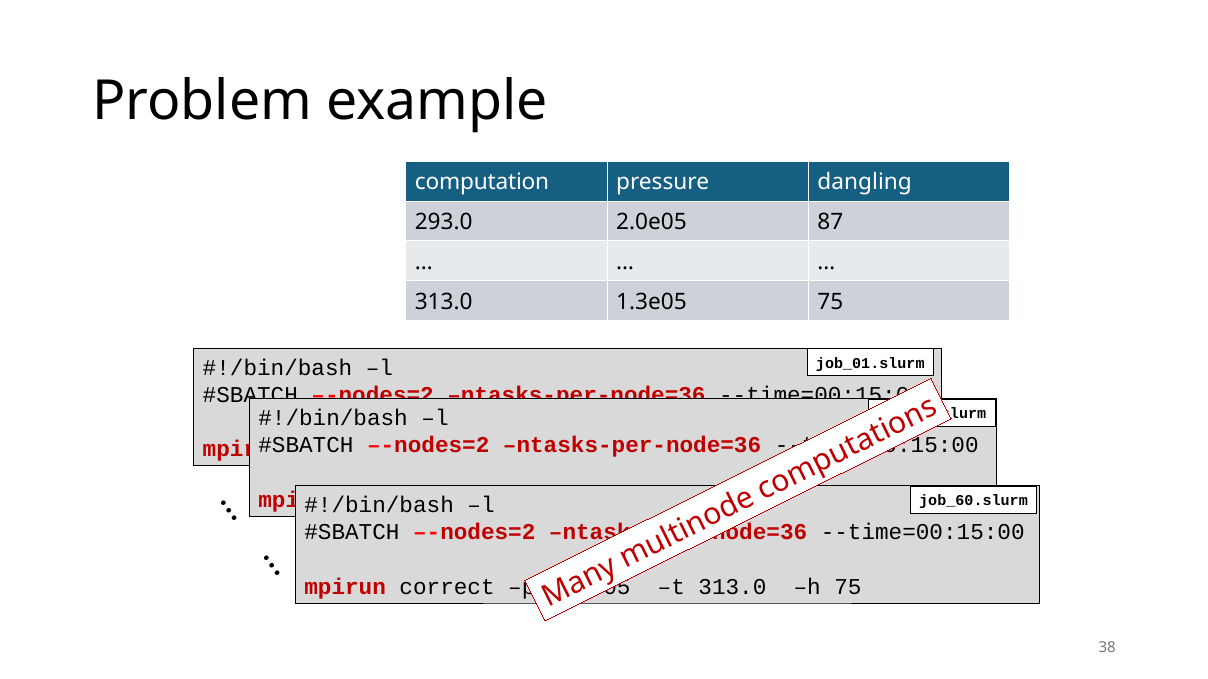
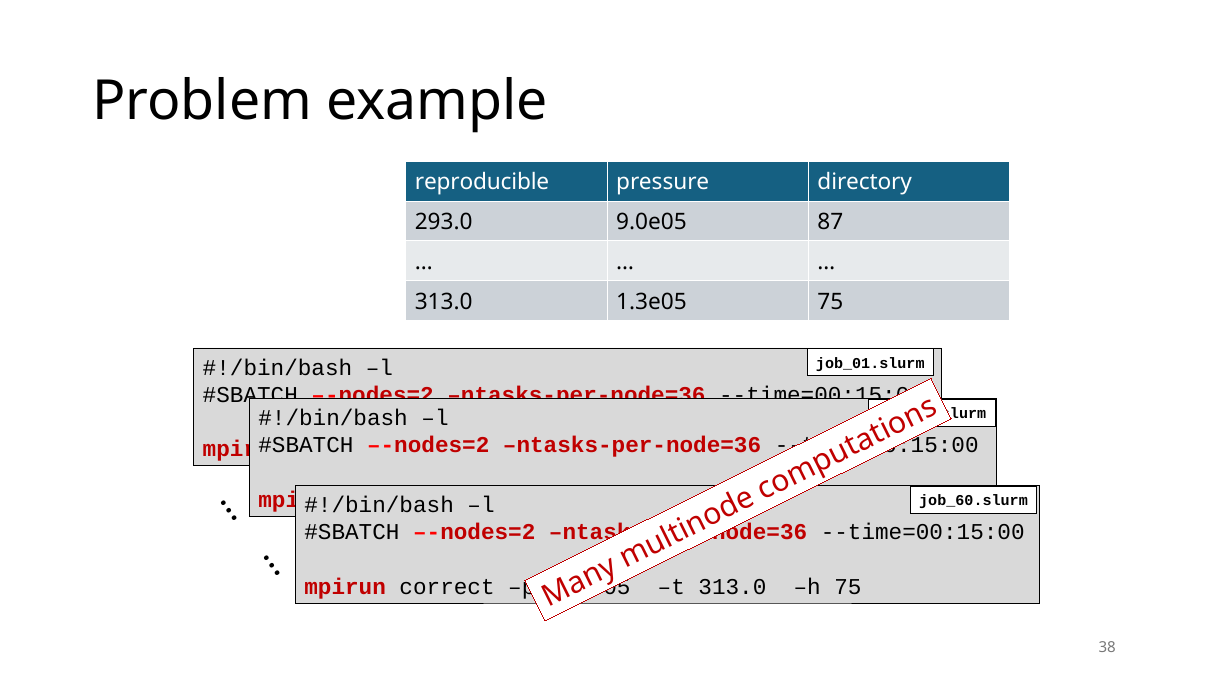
computation: computation -> reproducible (482, 183)
dangling: dangling -> directory (865, 183)
2.0e05: 2.0e05 -> 9.0e05 (651, 222)
